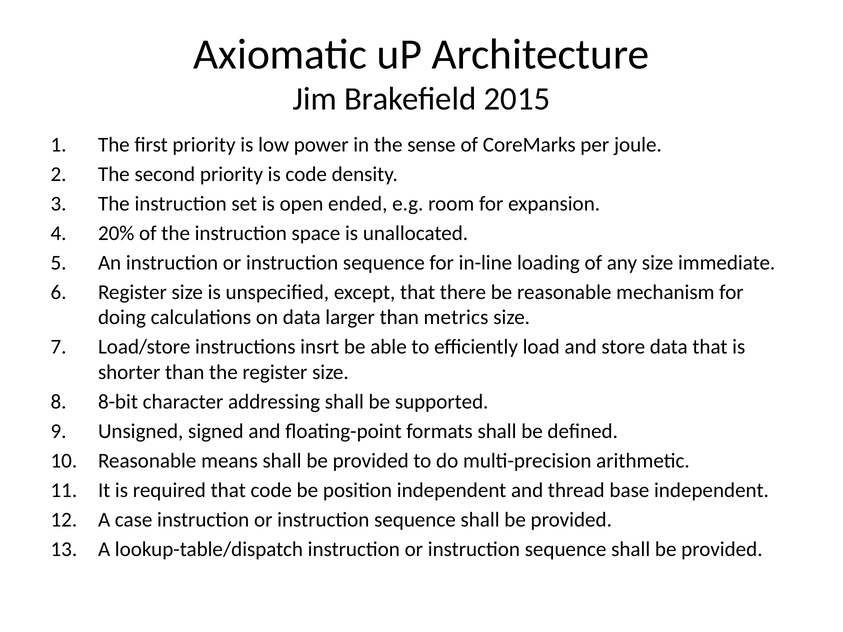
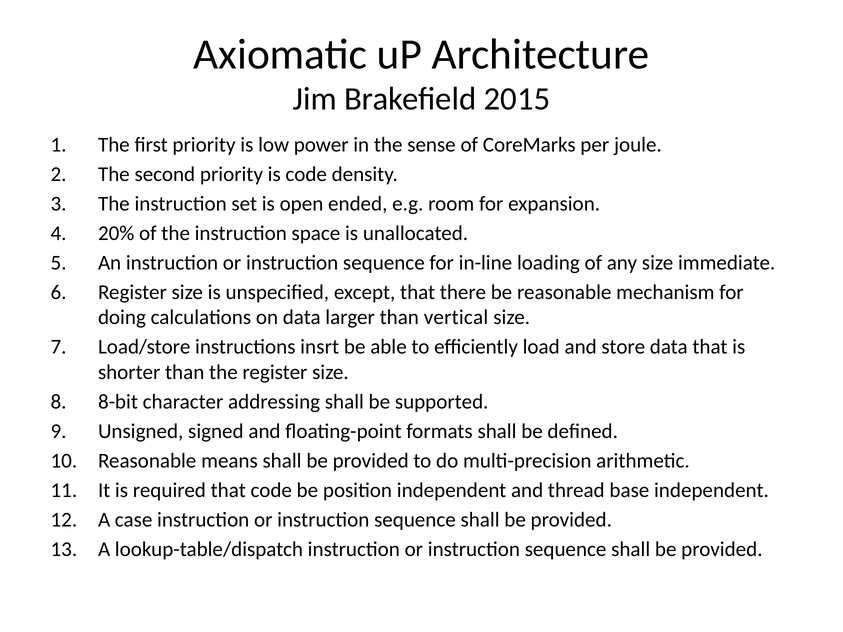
metrics: metrics -> vertical (456, 318)
